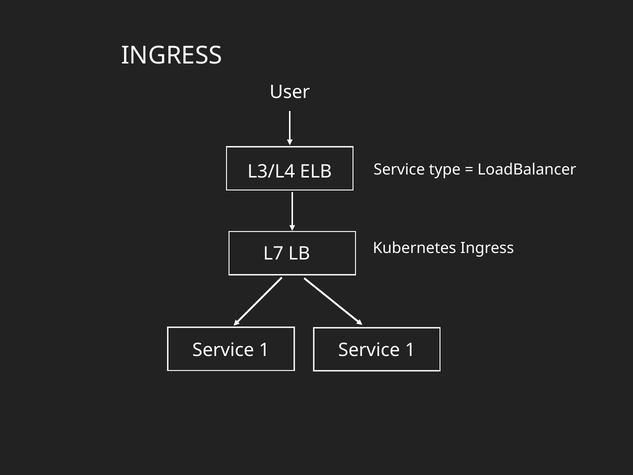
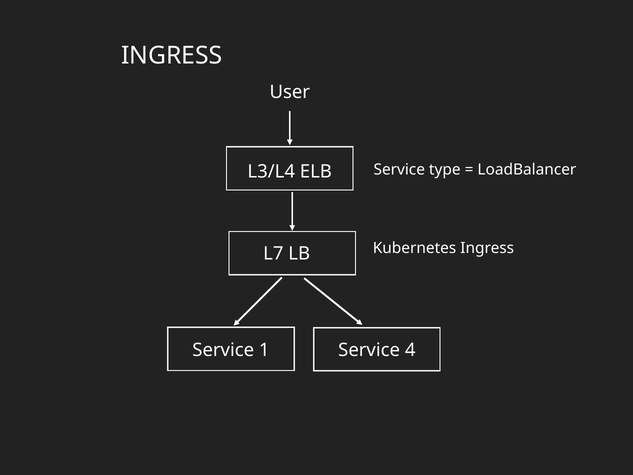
1 Service 1: 1 -> 4 (410, 350)
